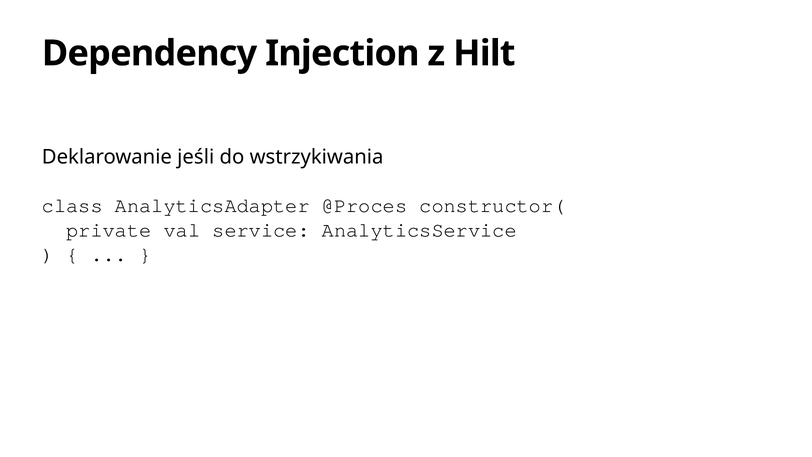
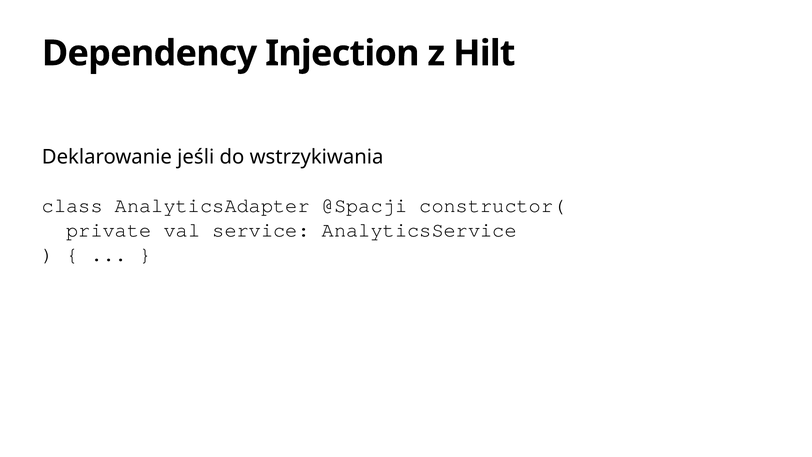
@Proces: @Proces -> @Spacji (365, 205)
